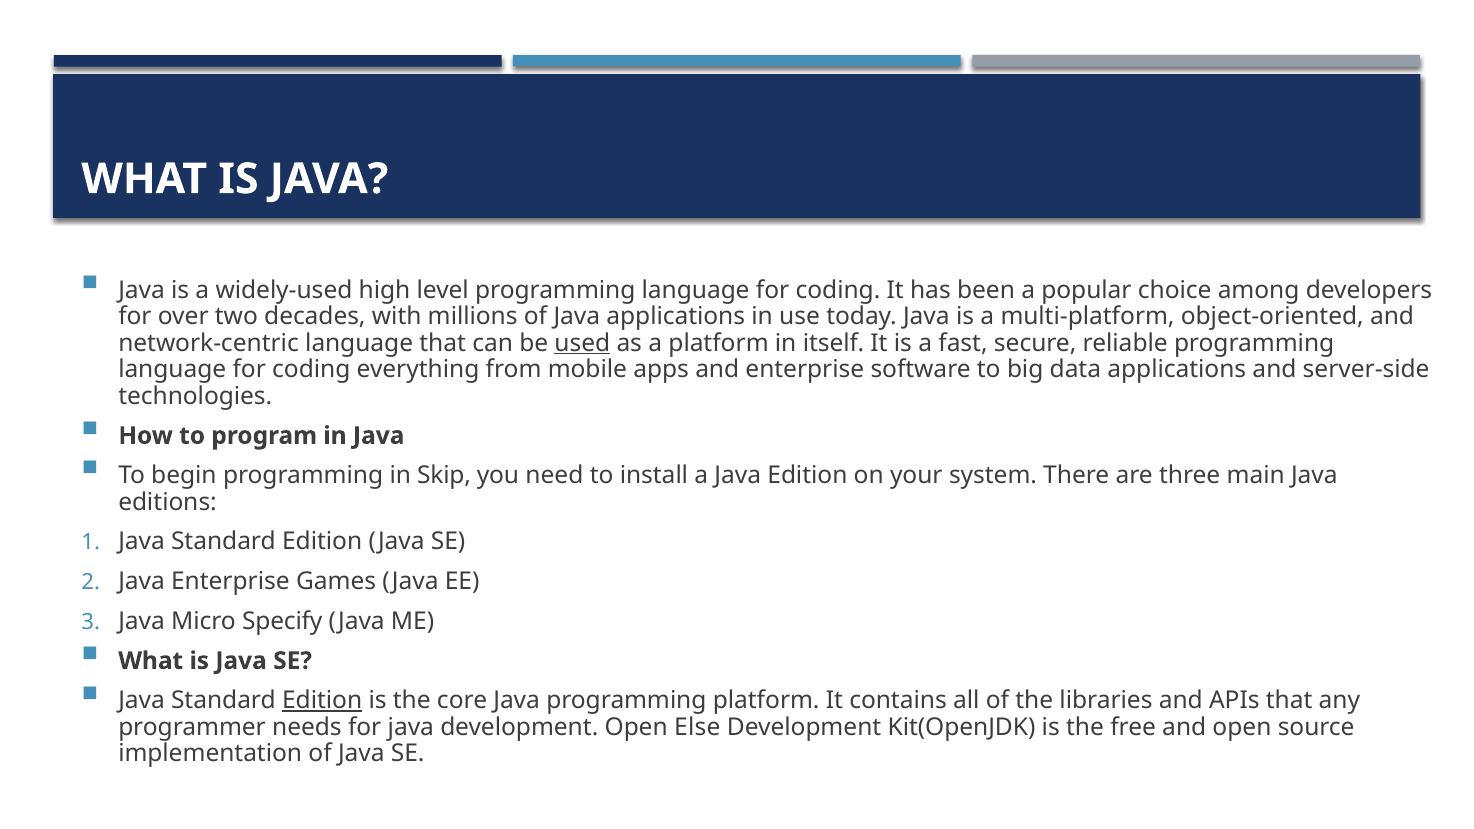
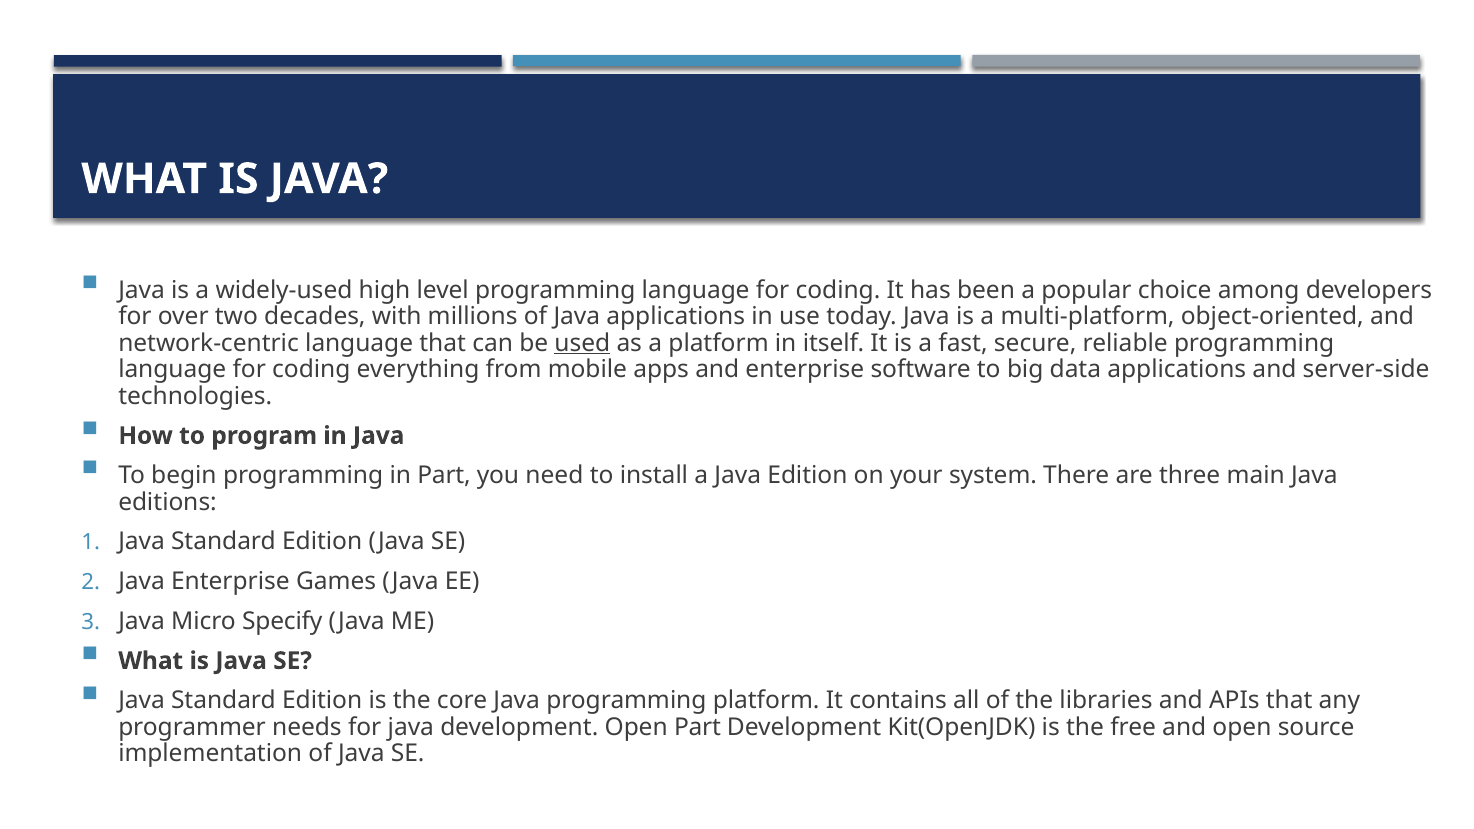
in Skip: Skip -> Part (444, 475)
Edition underline: present -> none (322, 701)
Open Else: Else -> Part (698, 727)
